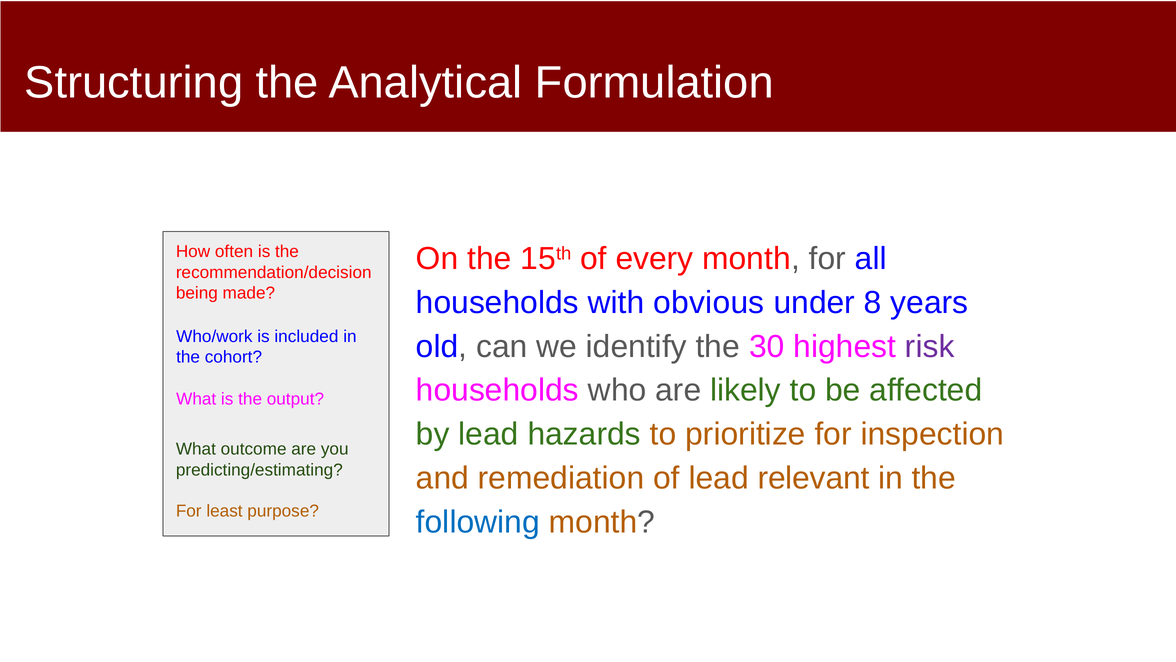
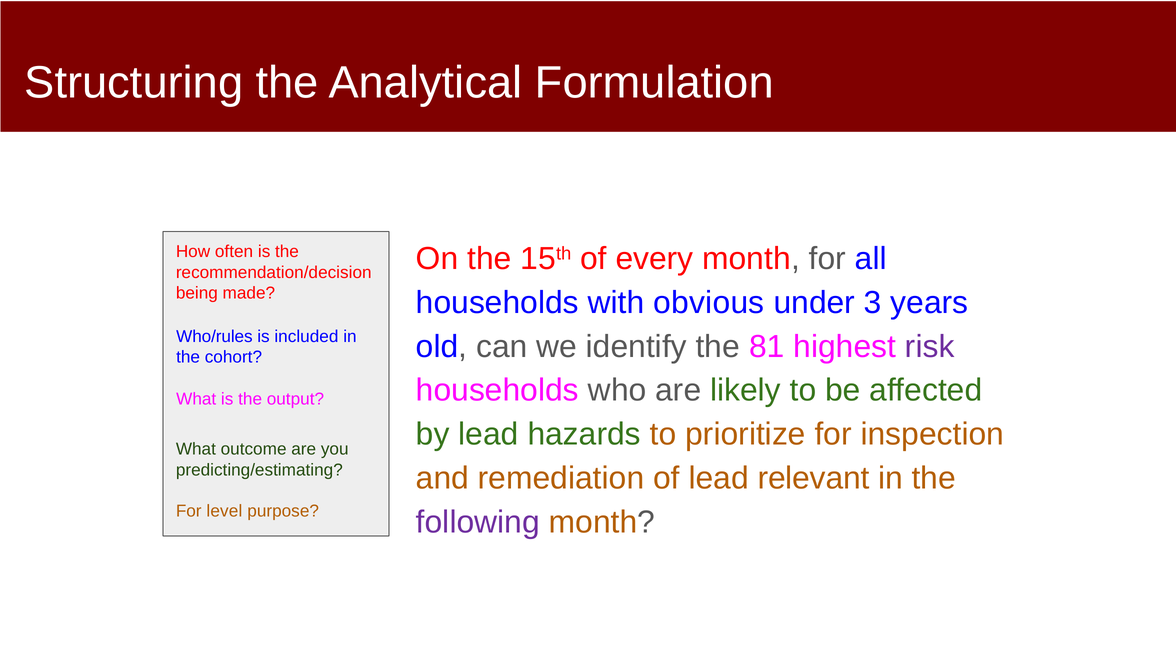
8: 8 -> 3 (873, 302)
Who/work: Who/work -> Who/rules (214, 336)
30: 30 -> 81 (767, 346)
least: least -> level (224, 511)
following colour: blue -> purple (478, 522)
